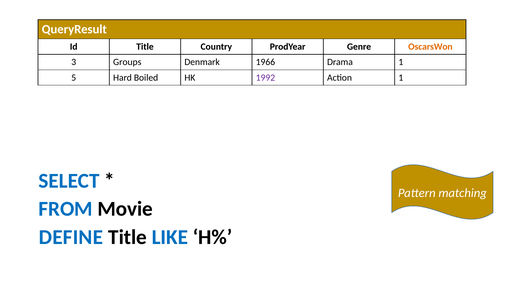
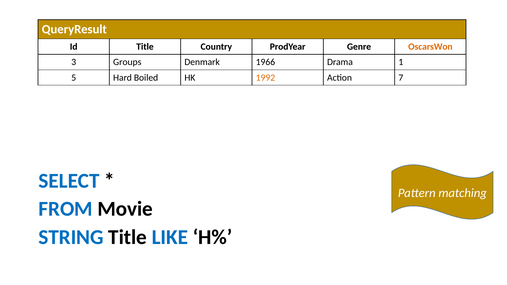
1992 colour: purple -> orange (265, 78)
Action 1: 1 -> 7 (401, 78)
DEFINE: DEFINE -> STRING (71, 237)
